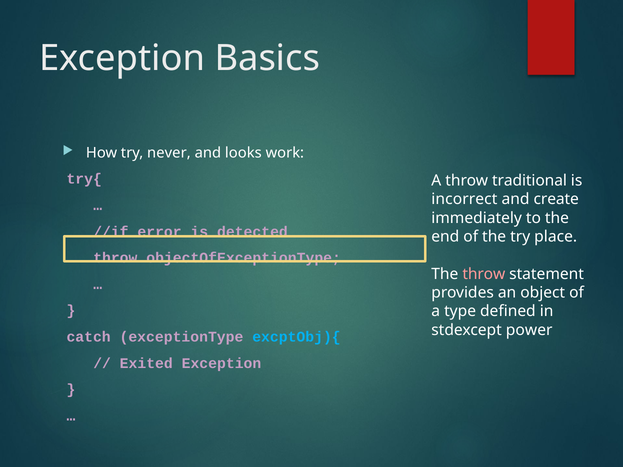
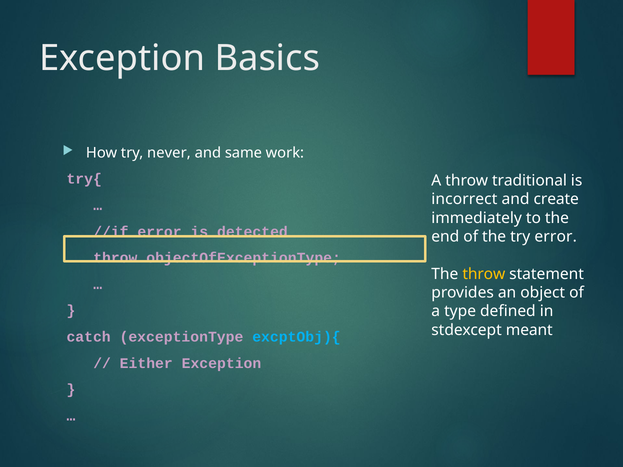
looks: looks -> same (243, 153)
try place: place -> error (556, 237)
throw colour: pink -> yellow (484, 274)
power: power -> meant (529, 330)
Exited: Exited -> Either (146, 363)
